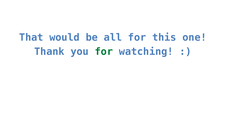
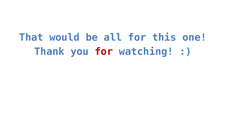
for colour: green -> red (104, 52)
